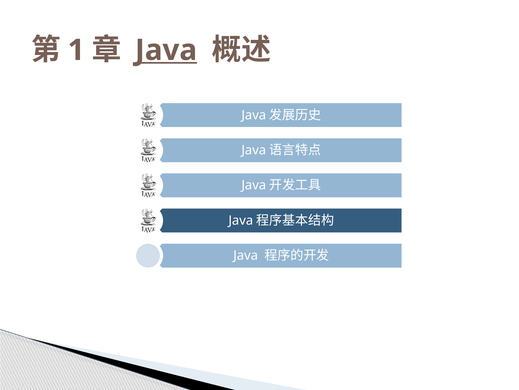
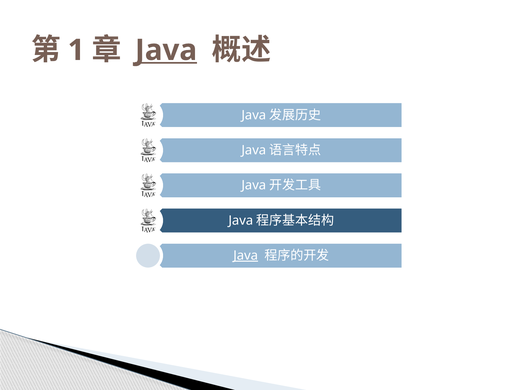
Java underline: none -> present (246, 255)
